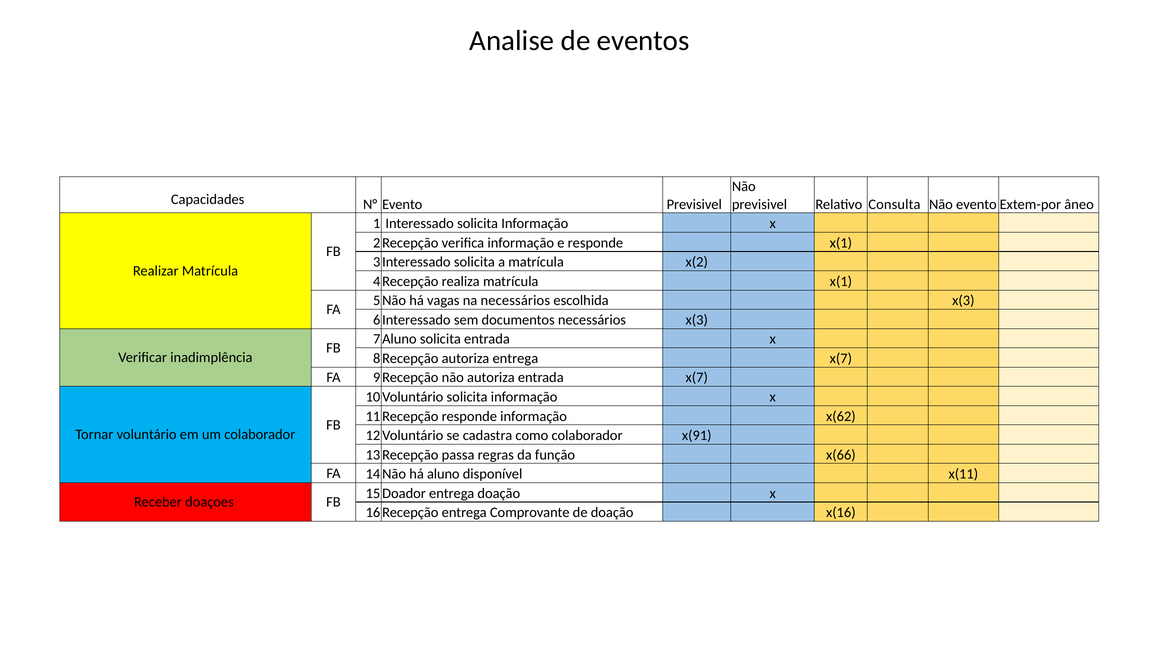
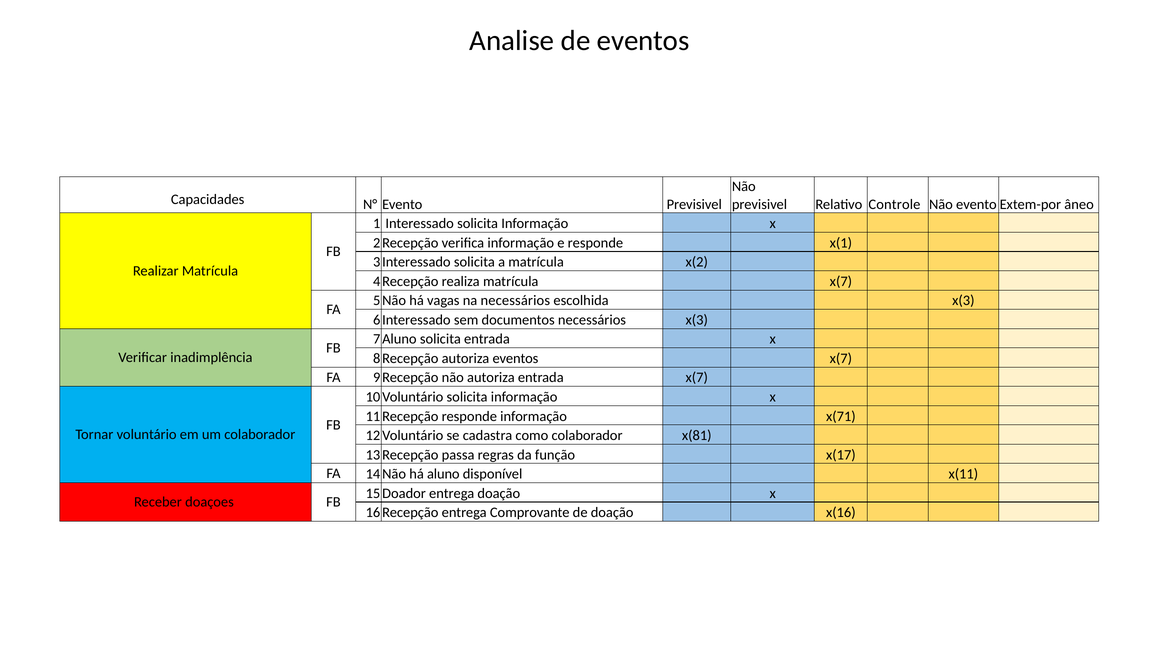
Consulta: Consulta -> Controle (894, 204)
matrícula x(1: x(1 -> x(7 (841, 281)
autoriza entrega: entrega -> eventos (515, 358)
x(62: x(62 -> x(71 (841, 416)
x(91: x(91 -> x(81 (697, 435)
x(66: x(66 -> x(17 (841, 455)
